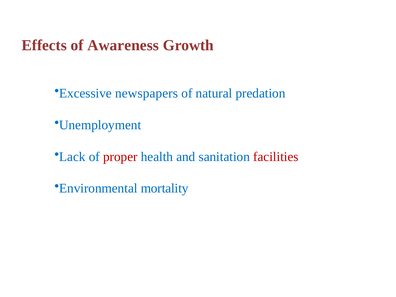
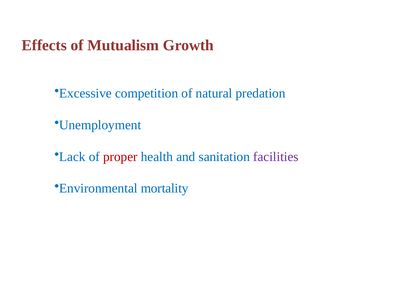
Awareness: Awareness -> Mutualism (123, 45)
newspapers: newspapers -> competition (147, 93)
facilities colour: red -> purple (276, 157)
